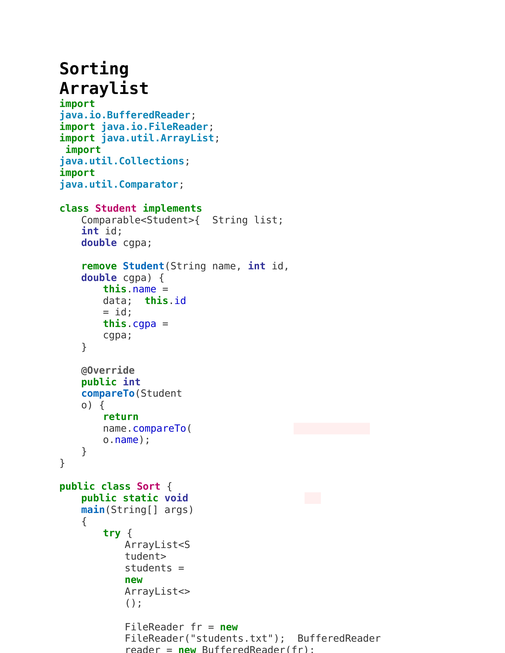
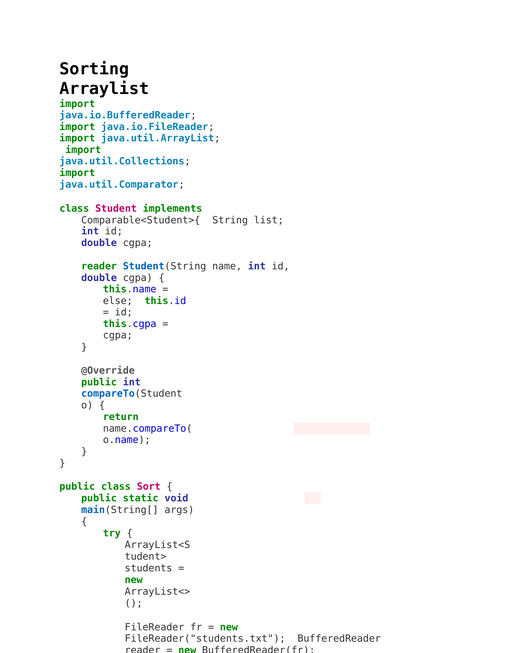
remove: remove -> reader (99, 266)
data: data -> else (118, 301)
